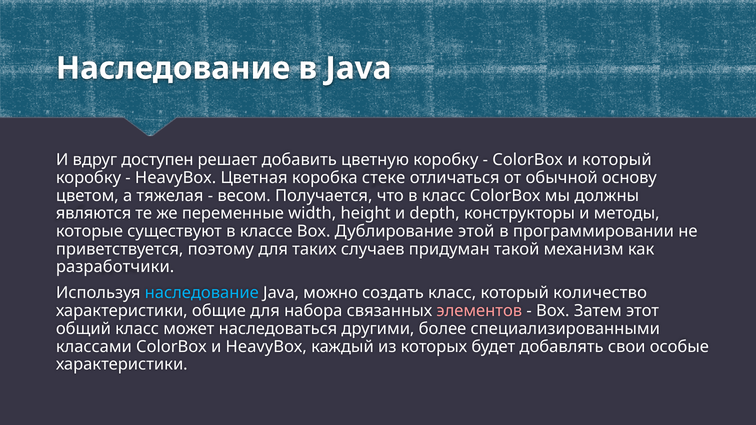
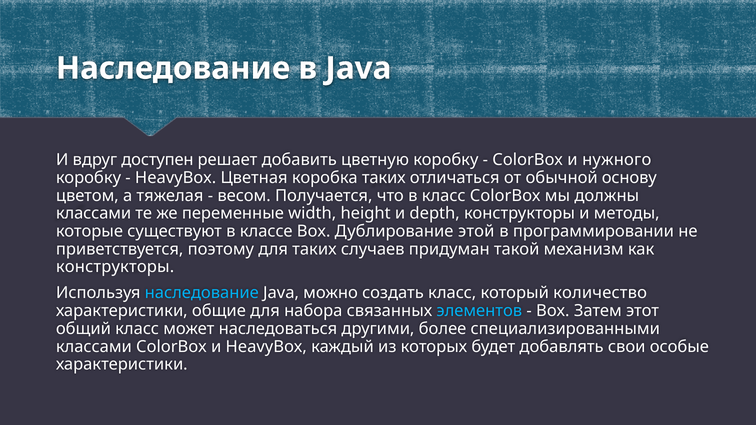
и который: который -> нужного (617, 160)
коробка стеке: стеке -> таких (384, 178)
являются: являются -> классами (94, 214)
разработчики: разработчики -> конструкторы (115, 267)
элементов colour: pink -> light blue (479, 311)
